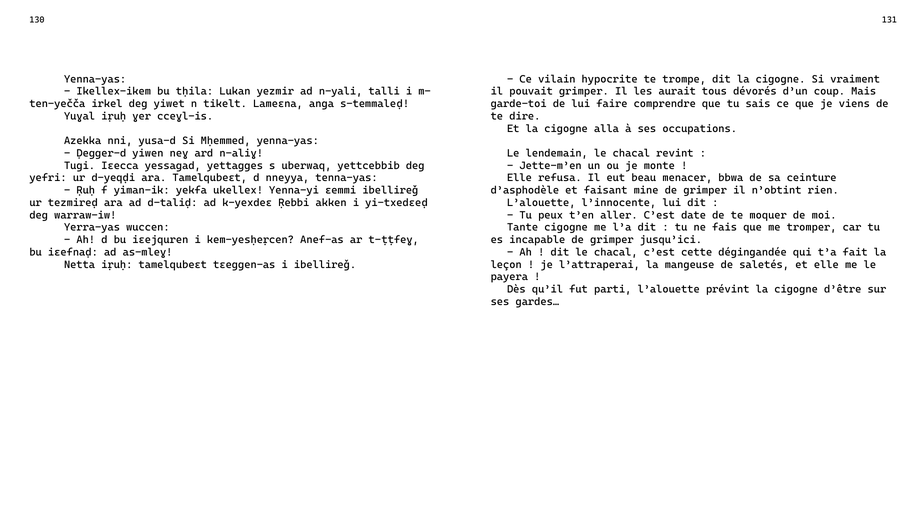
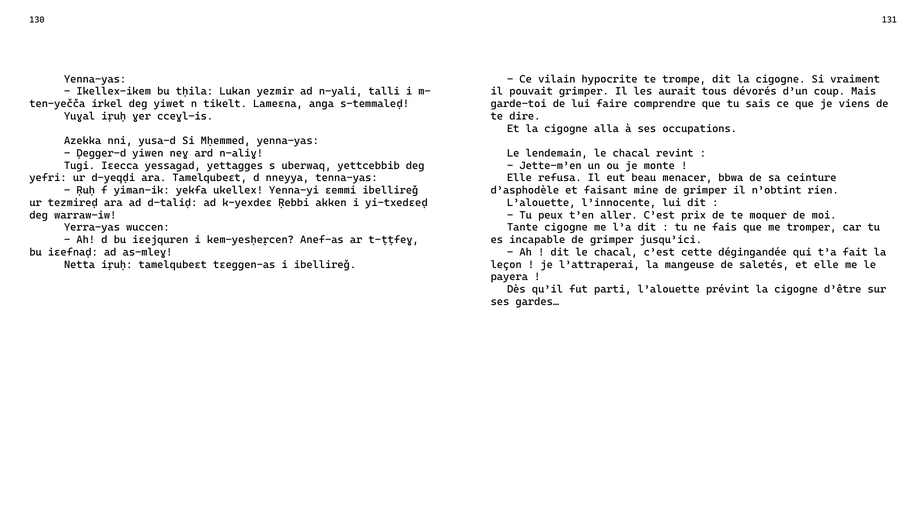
date: date -> prix (694, 215)
